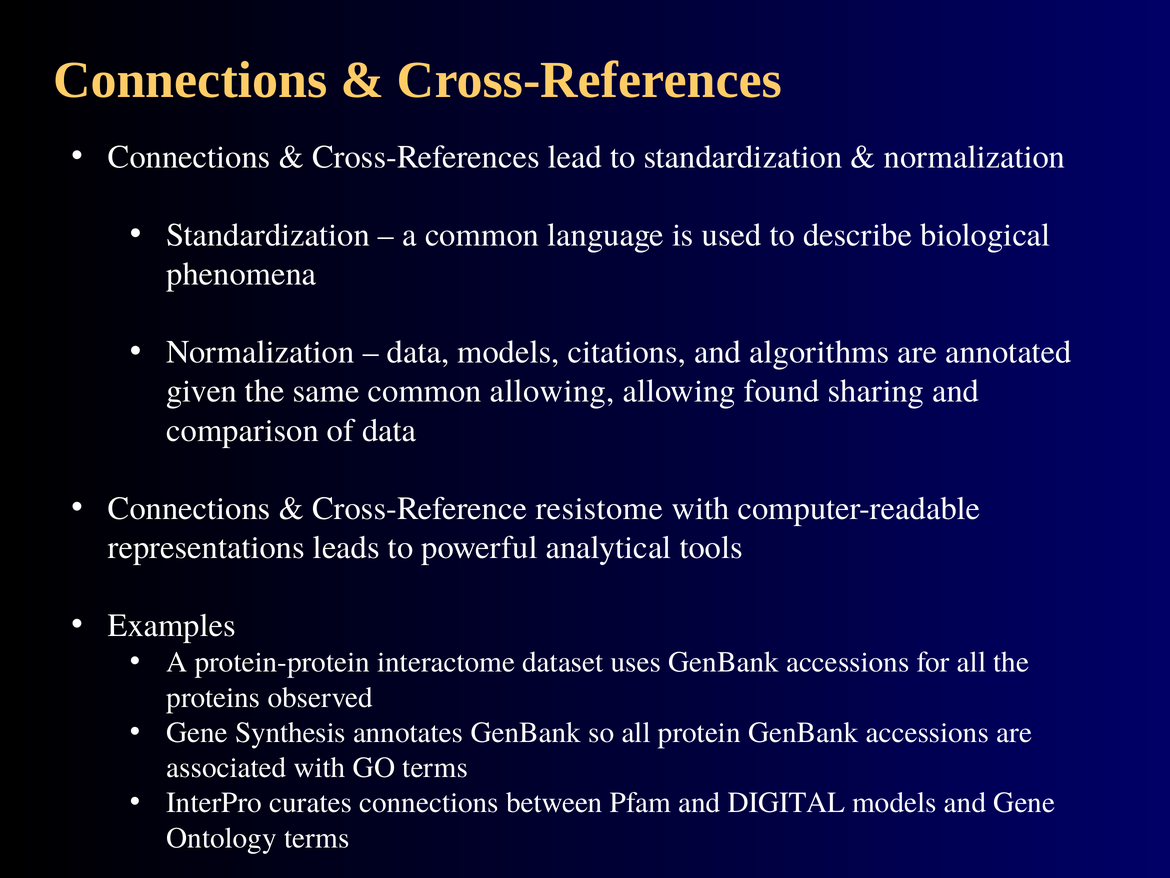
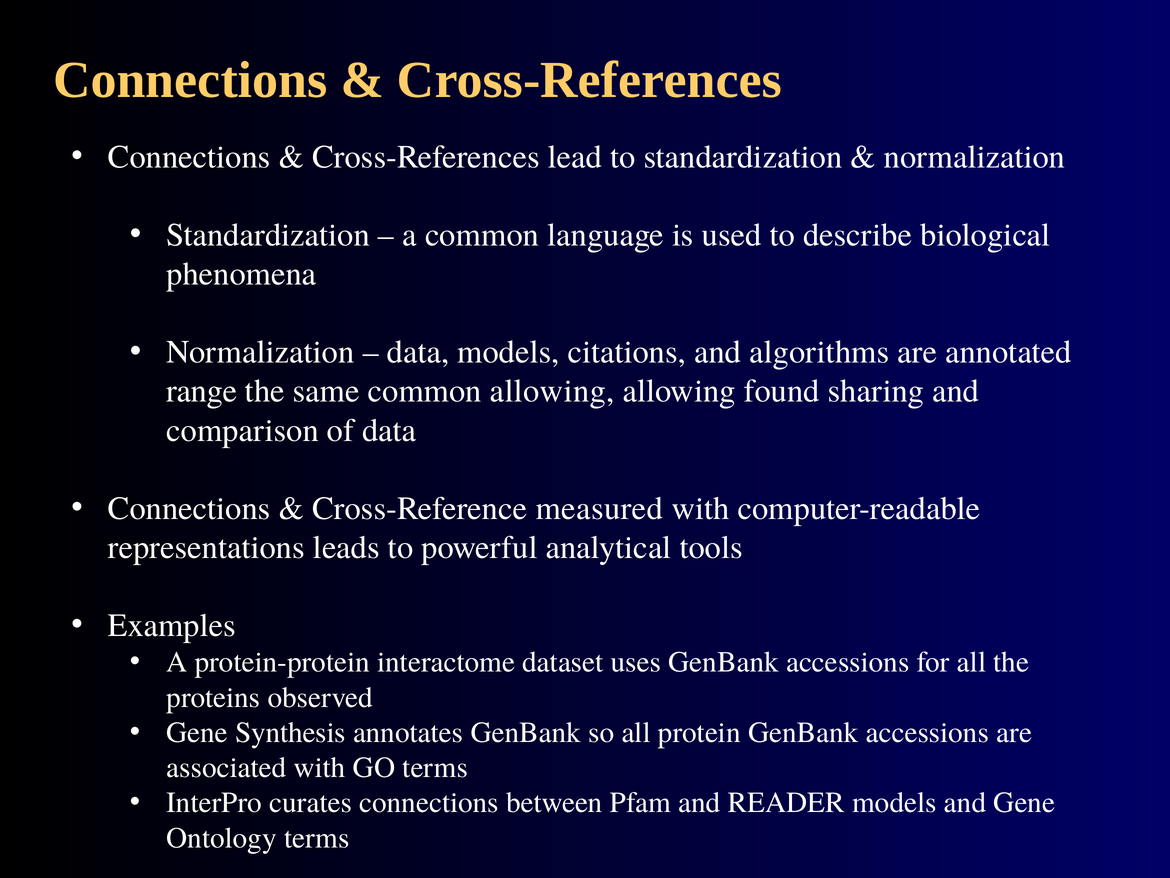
given: given -> range (202, 391)
resistome: resistome -> measured (599, 508)
DIGITAL: DIGITAL -> READER (786, 802)
